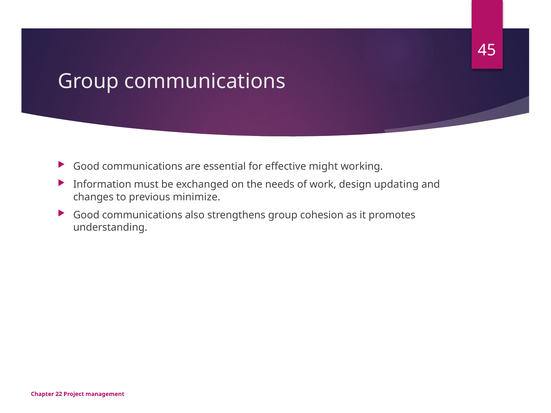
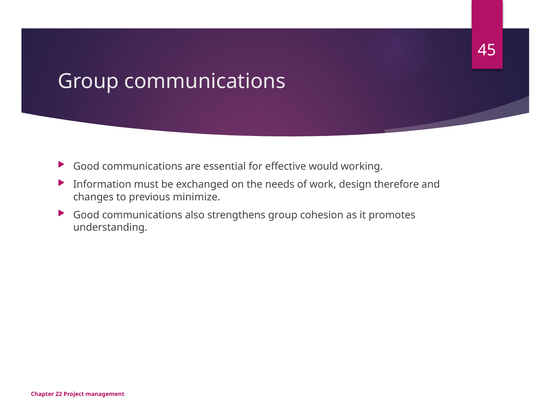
might: might -> would (323, 167)
updating: updating -> therefore (396, 185)
